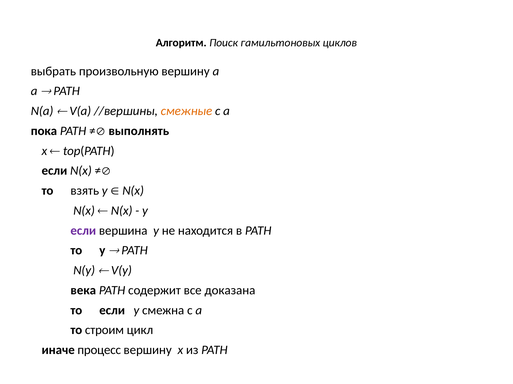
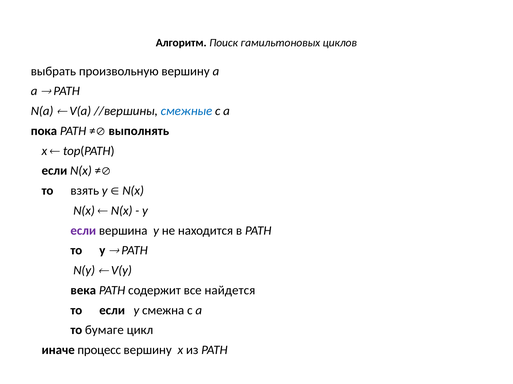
смежные colour: orange -> blue (186, 111)
доказана: доказана -> найдется (230, 291)
строим: строим -> бумаге (104, 331)
